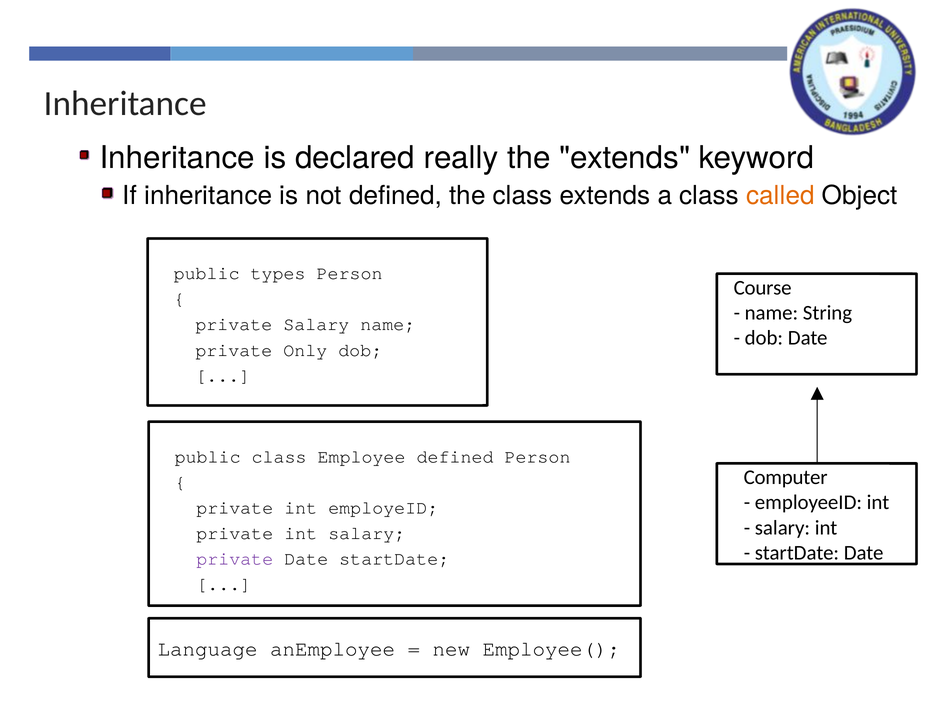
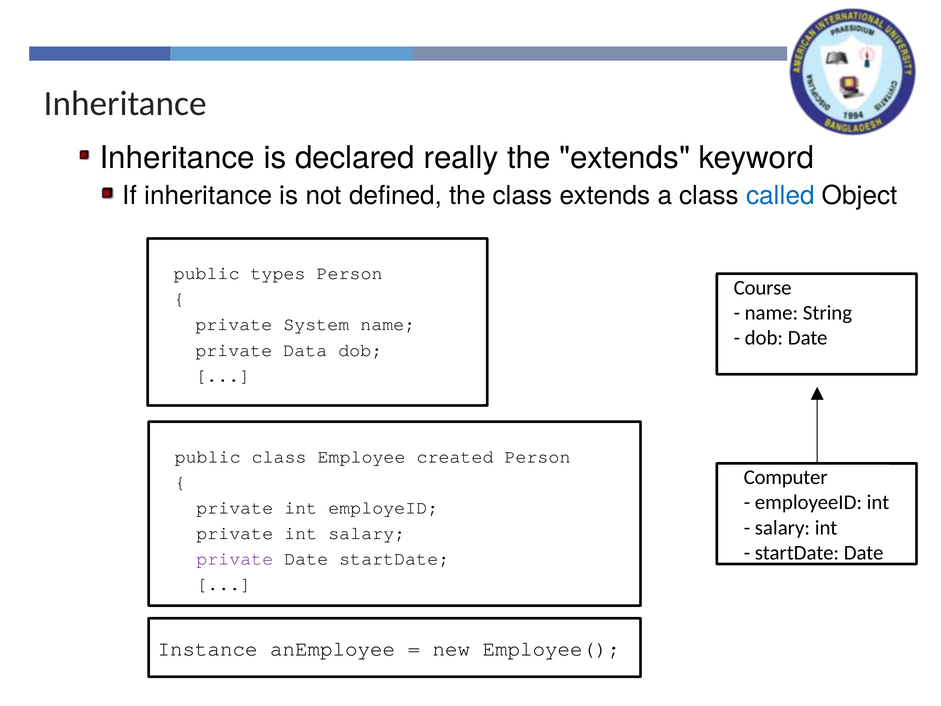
called colour: orange -> blue (780, 195)
private Salary: Salary -> System (316, 324)
Only: Only -> Data (305, 350)
Employee defined: defined -> created (455, 456)
Language: Language -> Instance (208, 649)
